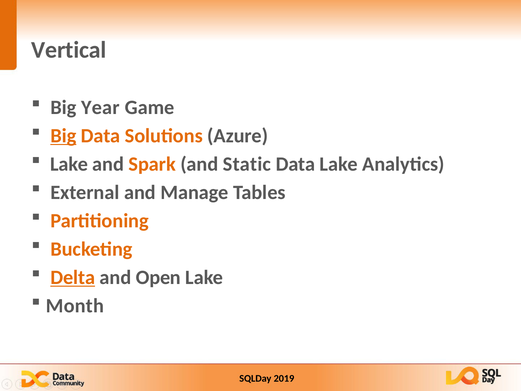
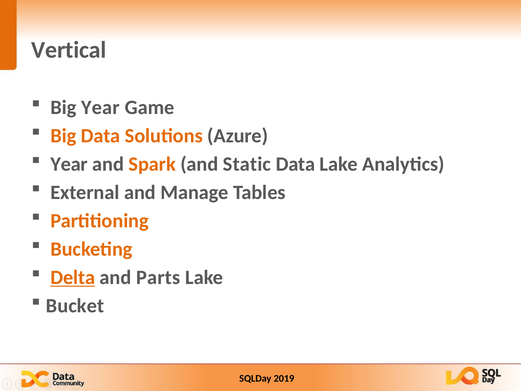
Big underline: present -> none (63, 136)
Lake: Lake -> Year (69, 164)
Open: Open -> Parts (158, 277)
Month: Month -> Bucket (75, 306)
